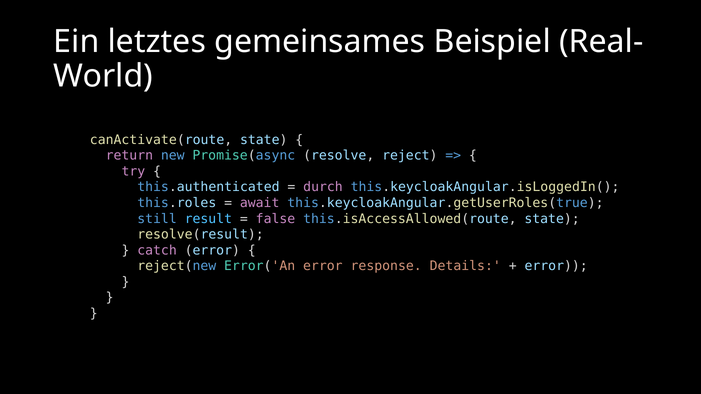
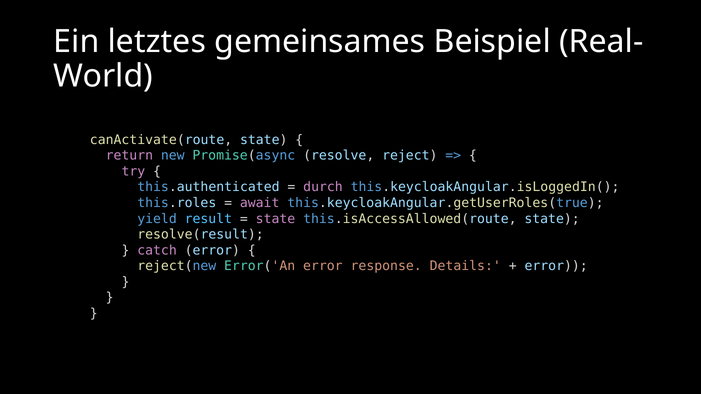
still: still -> yield (157, 219)
false: false -> state (275, 219)
